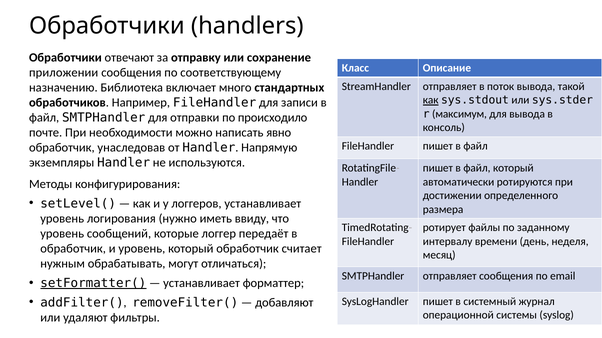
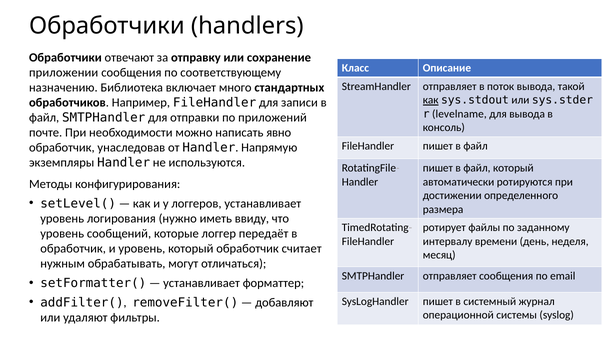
максимум: максимум -> levelname (459, 114)
происходило: происходило -> приложений (273, 118)
setFormatter( underline: present -> none (93, 284)
